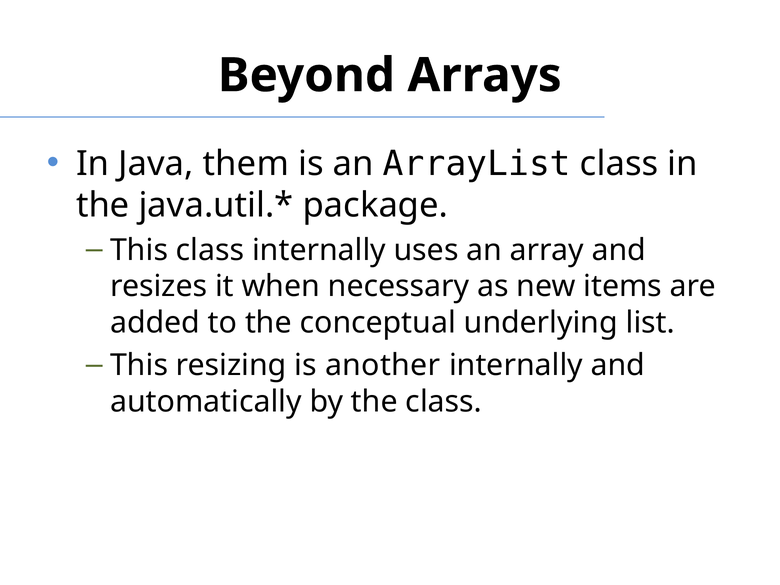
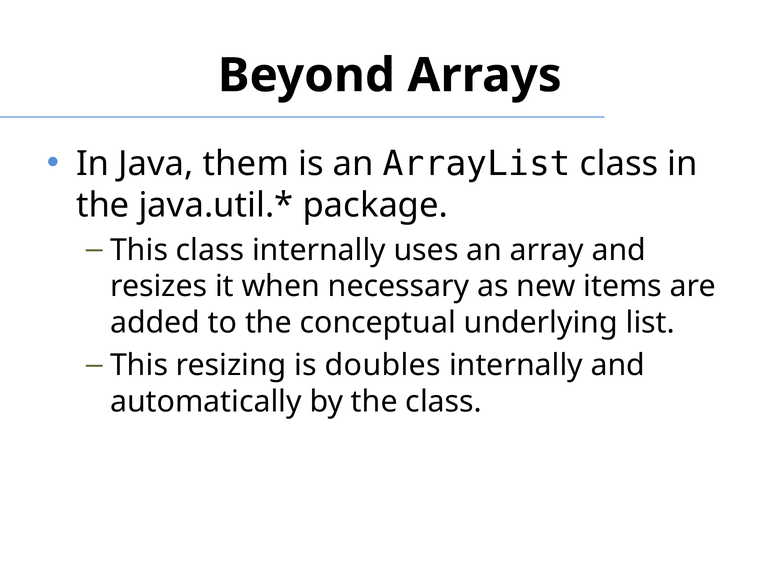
another: another -> doubles (383, 365)
